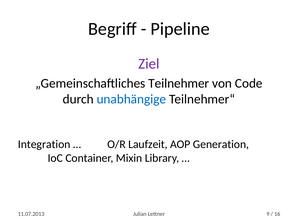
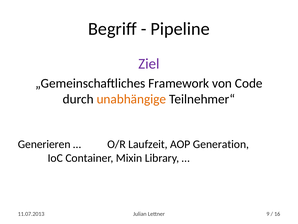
Teilnehmer: Teilnehmer -> Framework (179, 83)
unabhängige colour: blue -> orange (131, 99)
Integration: Integration -> Generieren (44, 144)
